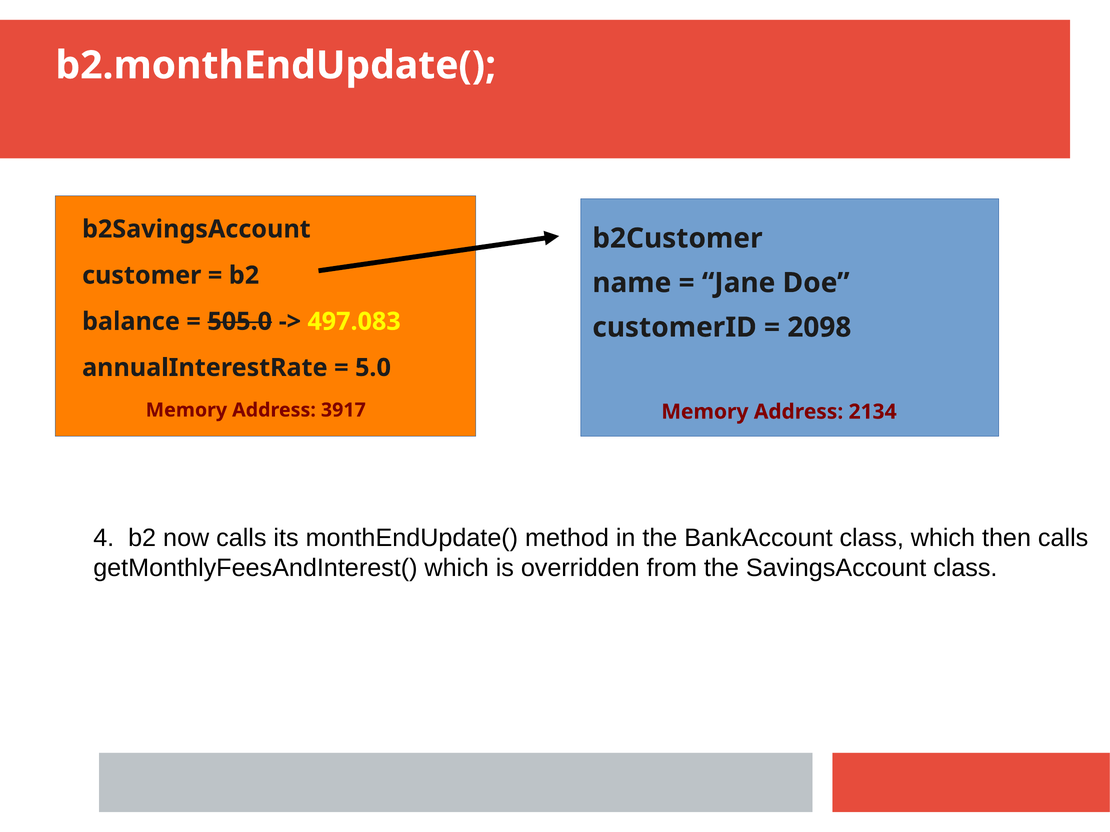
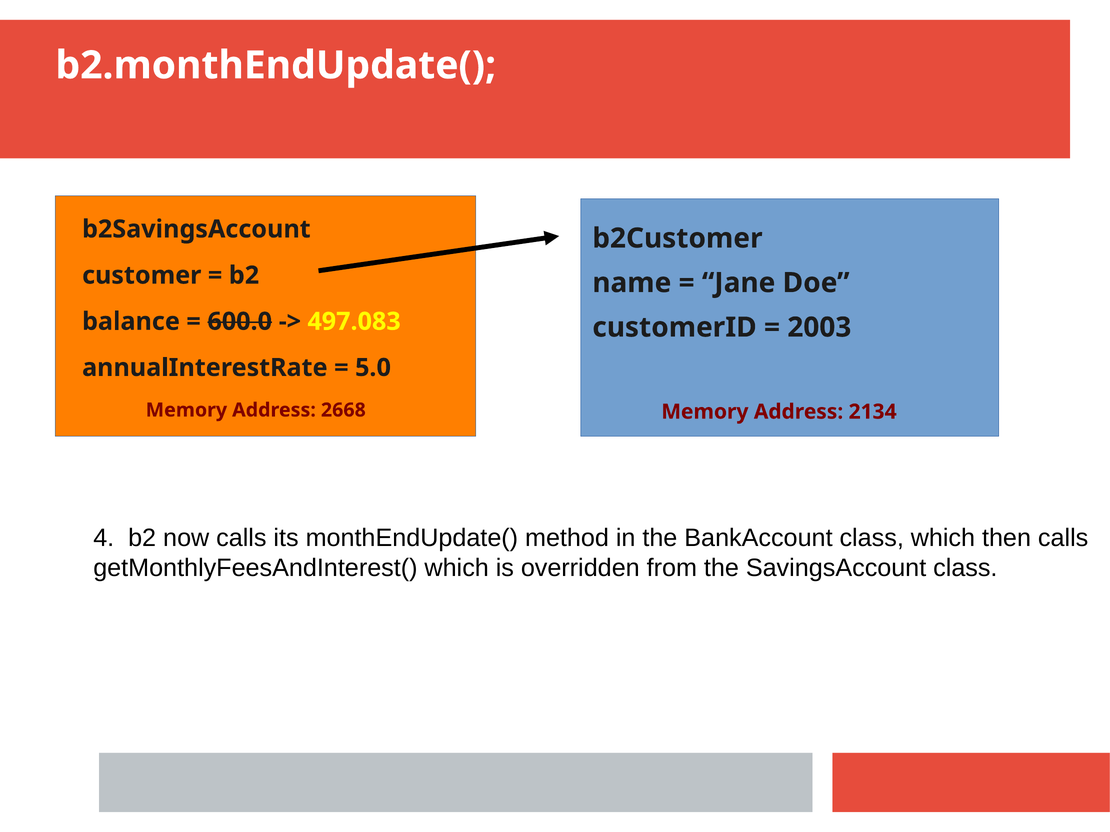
505.0: 505.0 -> 600.0 (240, 322)
2098: 2098 -> 2003 (819, 328)
3917: 3917 -> 2668 (343, 410)
